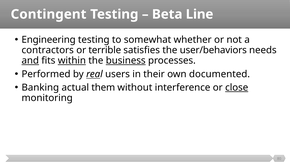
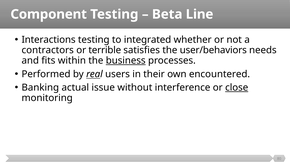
Contingent: Contingent -> Component (49, 14)
Engineering: Engineering -> Interactions (49, 40)
somewhat: somewhat -> integrated (148, 40)
and underline: present -> none (30, 61)
within underline: present -> none (72, 61)
documented: documented -> encountered (220, 74)
them: them -> issue (103, 88)
